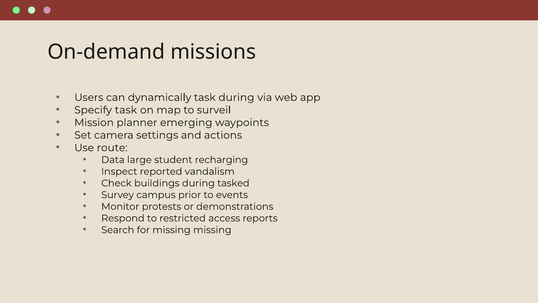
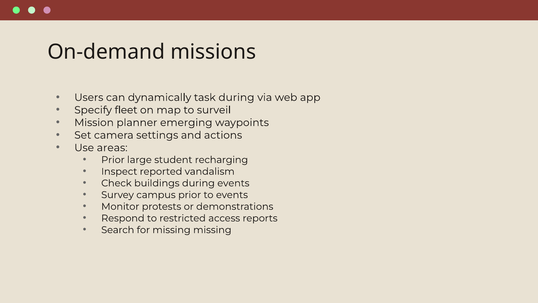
Specify task: task -> fleet (126, 110)
route: route -> areas (112, 148)
Data: Data -> Prior (113, 160)
during tasked: tasked -> events (233, 183)
